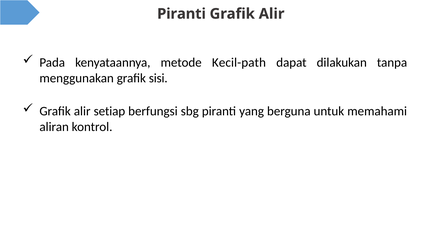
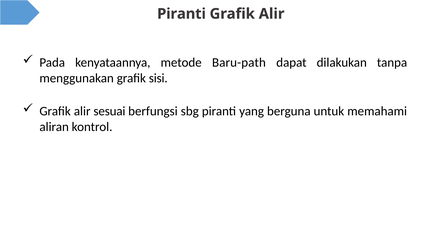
Kecil-path: Kecil-path -> Baru-path (239, 62)
setiap: setiap -> sesuai (109, 111)
